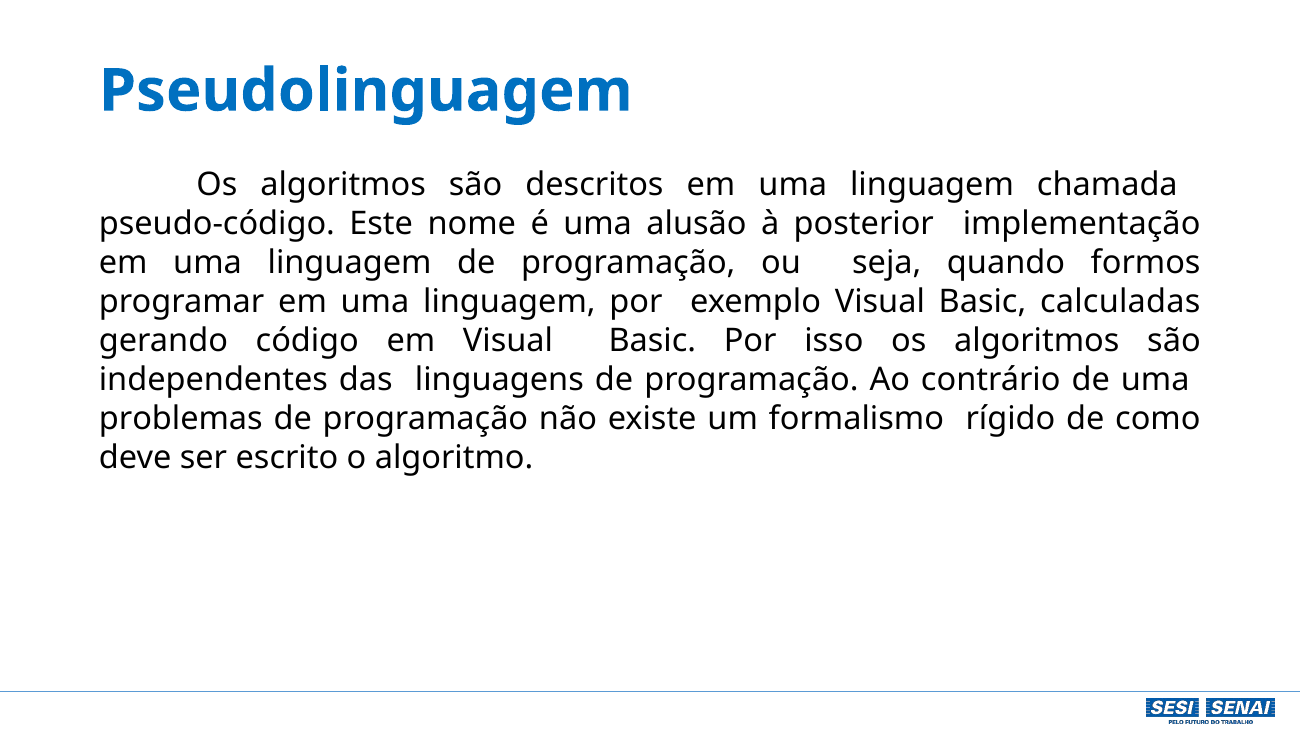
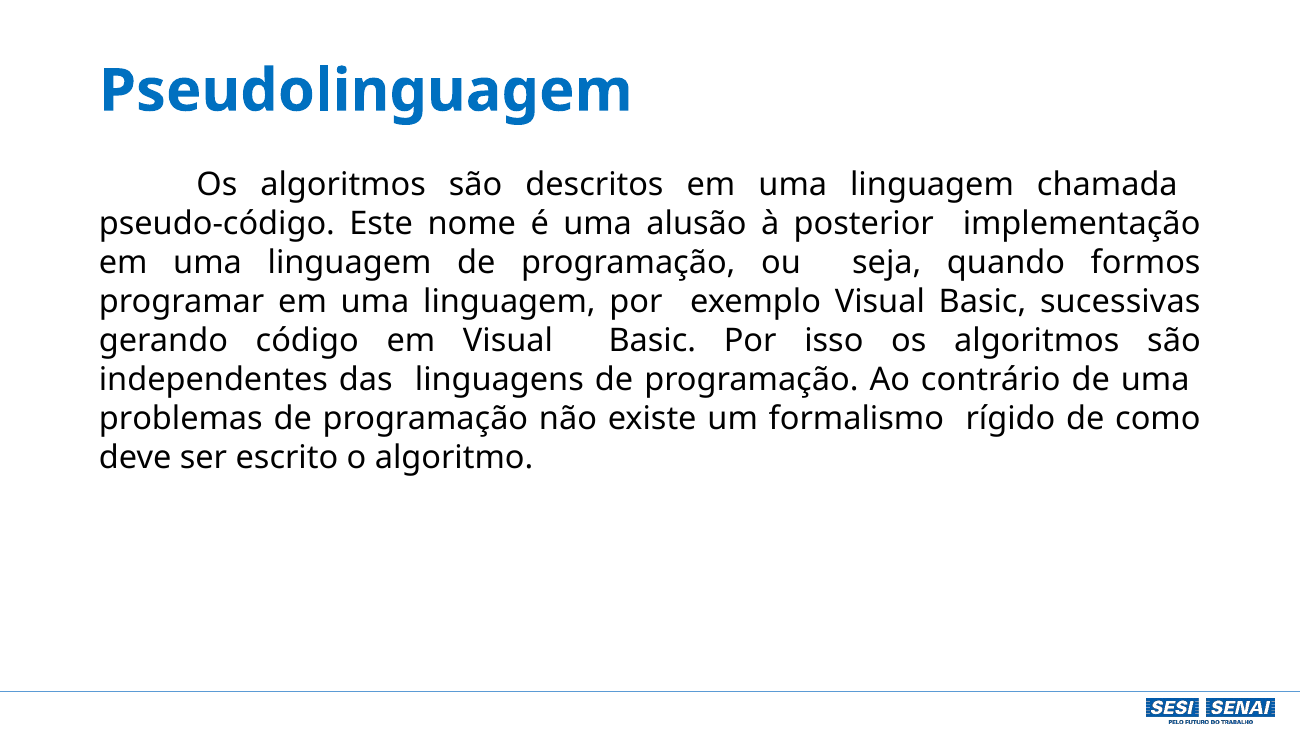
calculadas: calculadas -> sucessivas (1120, 302)
